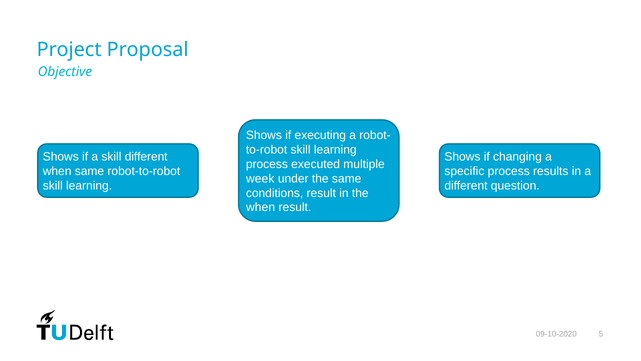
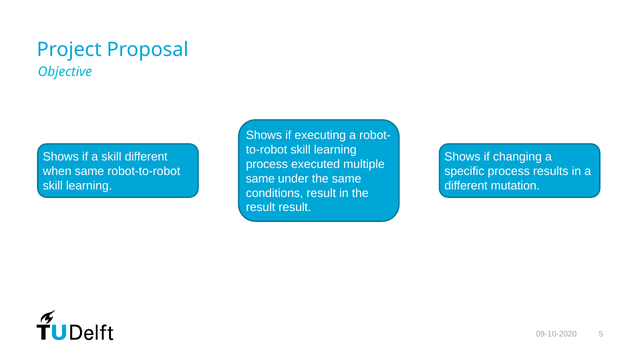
week: week -> same (260, 178)
question: question -> mutation (515, 186)
when: when -> result (261, 207)
